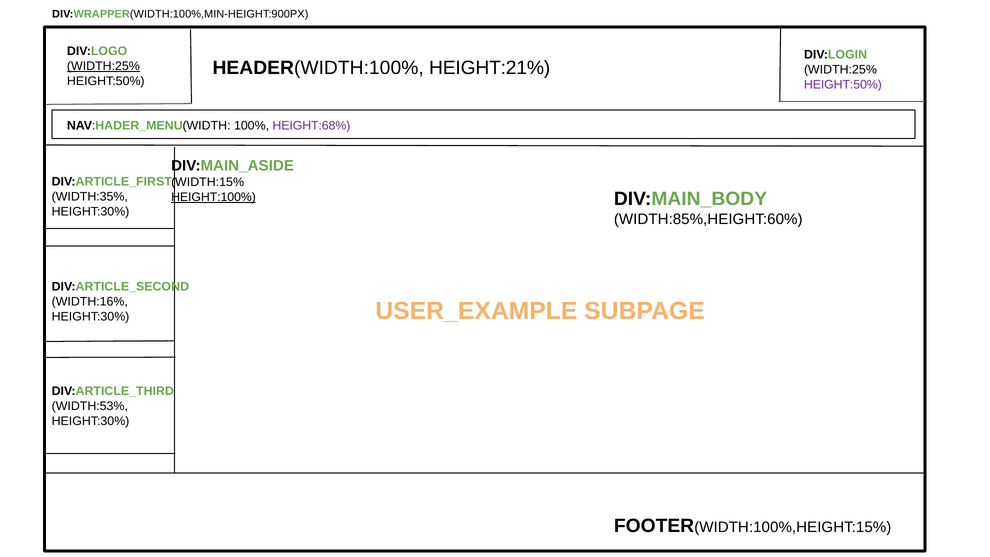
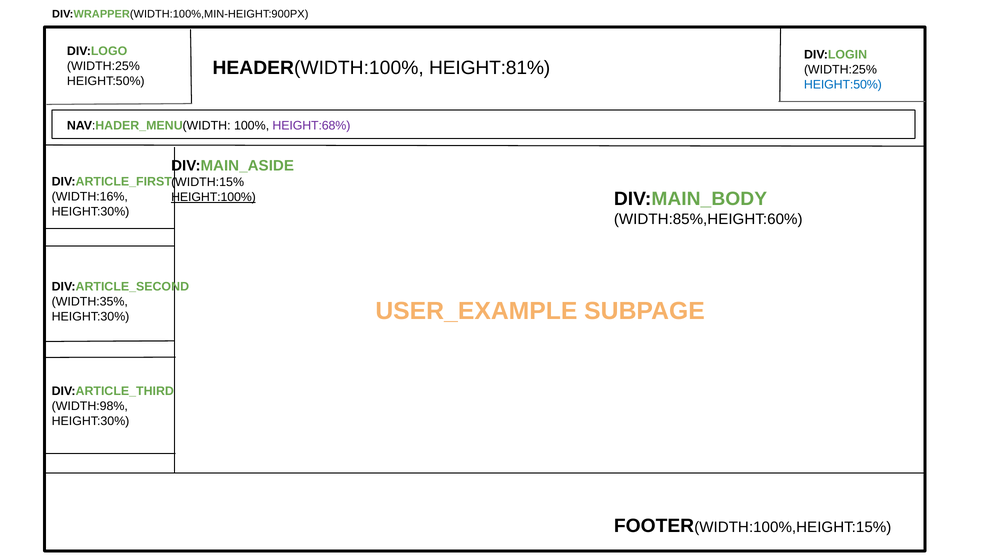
HEIGHT:21%: HEIGHT:21% -> HEIGHT:81% (490, 68)
WIDTH:25% underline: present -> none (103, 66)
HEIGHT:50% colour: purple -> blue (843, 85)
WIDTH:35%: WIDTH:35% -> WIDTH:16% (90, 197)
WIDTH:16%: WIDTH:16% -> WIDTH:35% (90, 302)
WIDTH:53%: WIDTH:53% -> WIDTH:98% (90, 406)
